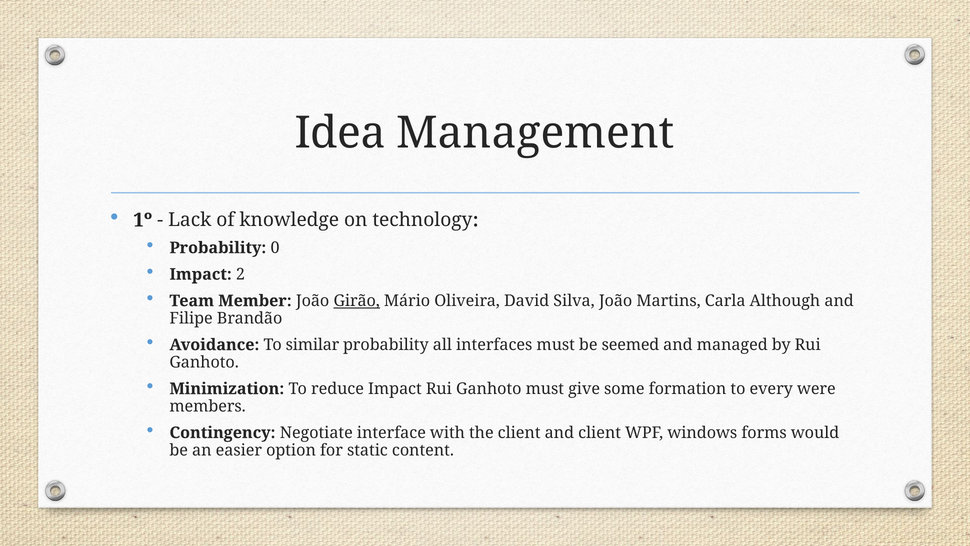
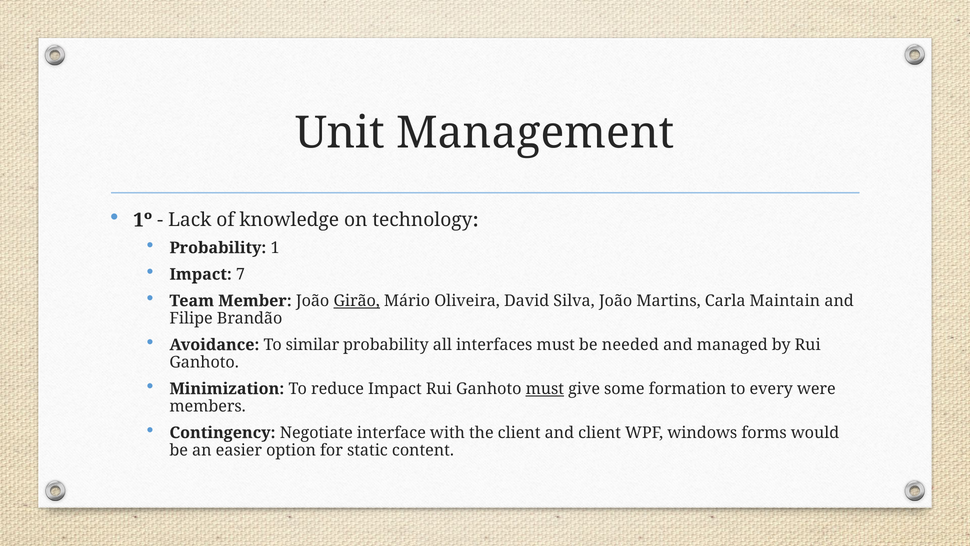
Idea: Idea -> Unit (340, 133)
0: 0 -> 1 (275, 248)
2: 2 -> 7 (240, 274)
Although: Although -> Maintain (785, 301)
seemed: seemed -> needed (630, 345)
must underline: none -> present (545, 389)
